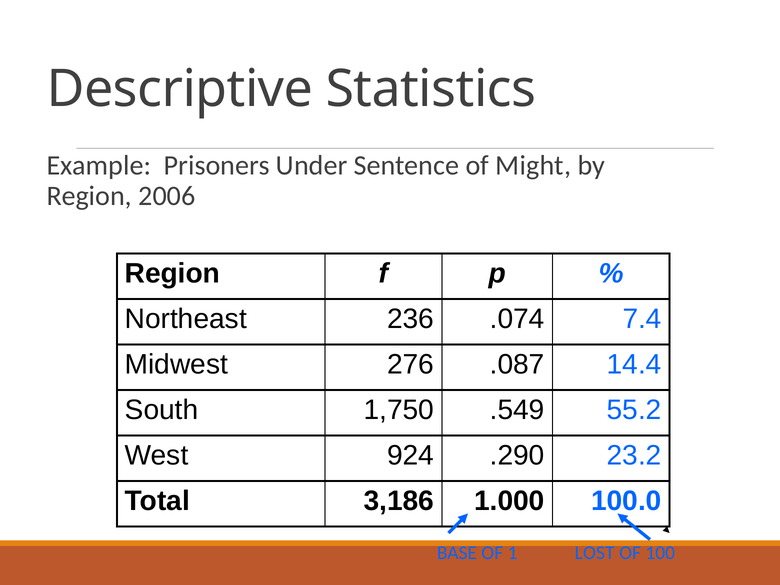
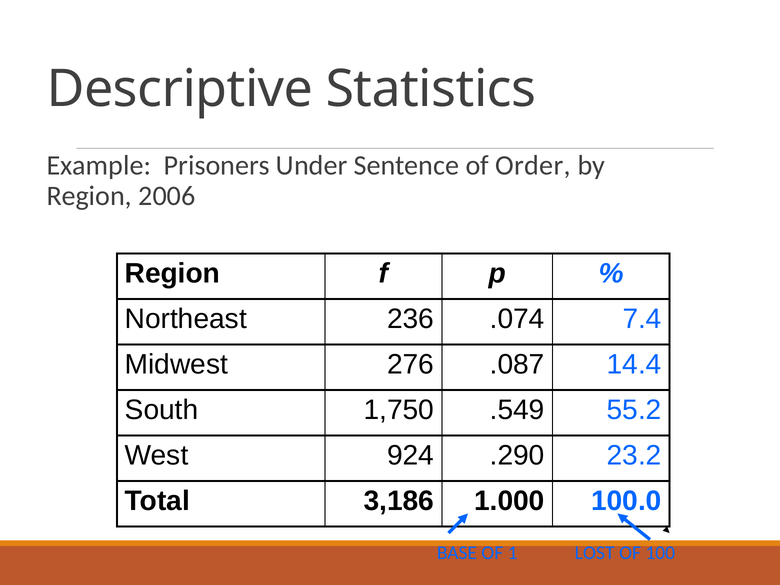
Might: Might -> Order (533, 166)
